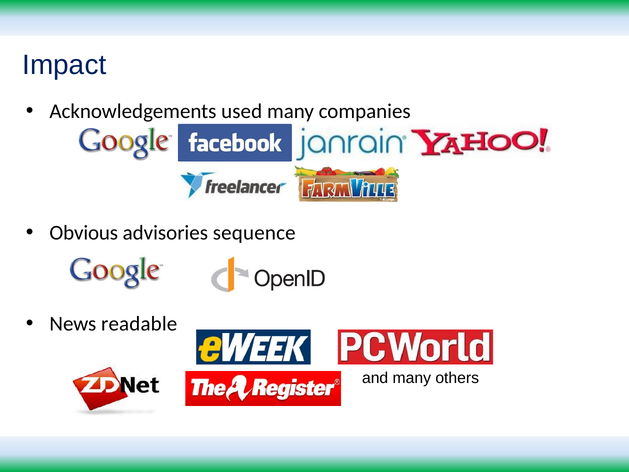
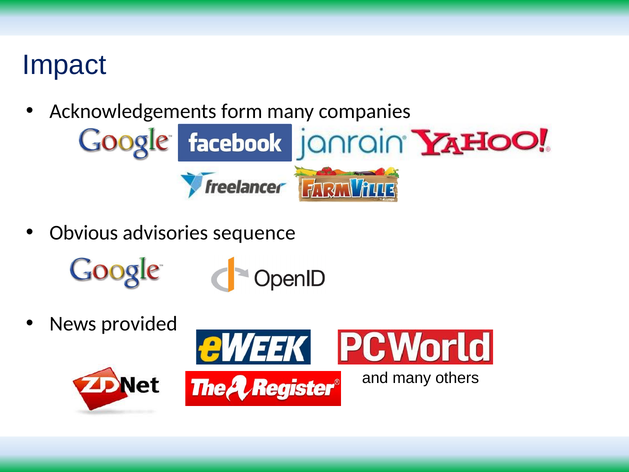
used: used -> form (242, 111)
readable: readable -> provided (139, 324)
